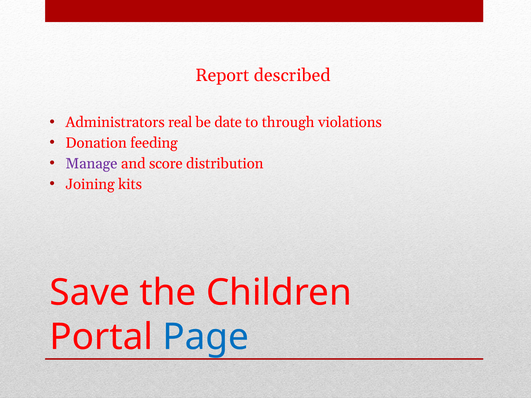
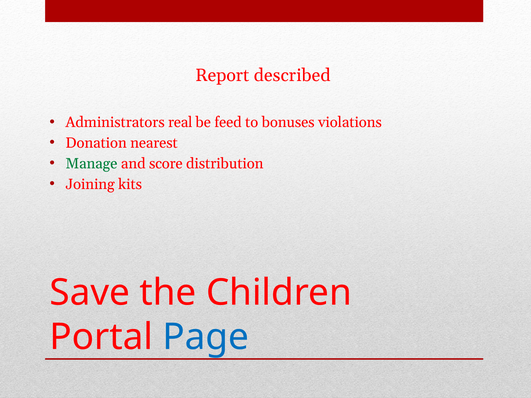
date: date -> feed (228, 122)
through: through -> bonuses (288, 122)
feeding: feeding -> nearest (154, 143)
Manage colour: purple -> green (91, 164)
